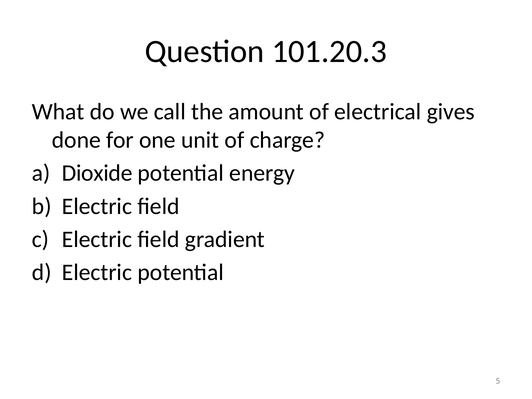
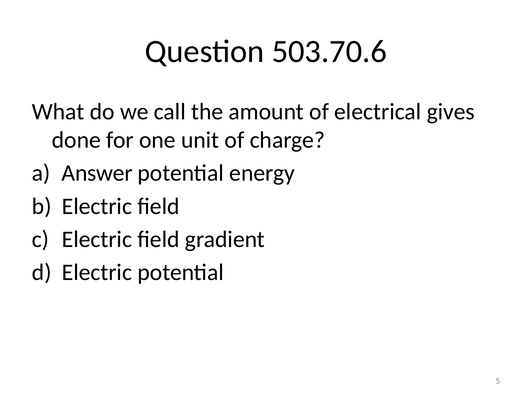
101.20.3: 101.20.3 -> 503.70.6 (329, 51)
Dioxide: Dioxide -> Answer (97, 173)
